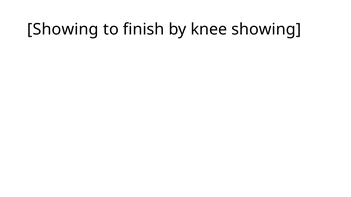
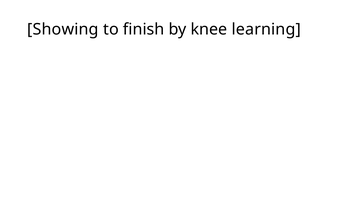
knee showing: showing -> learning (266, 29)
